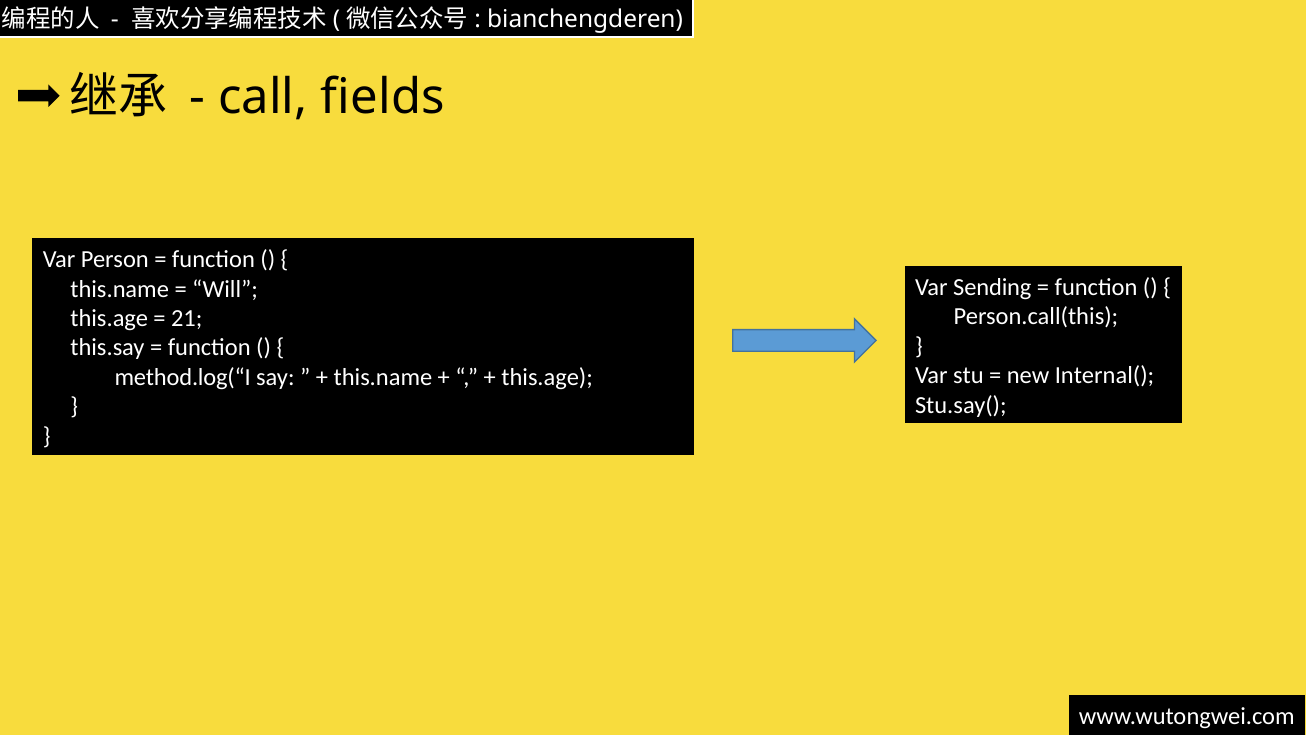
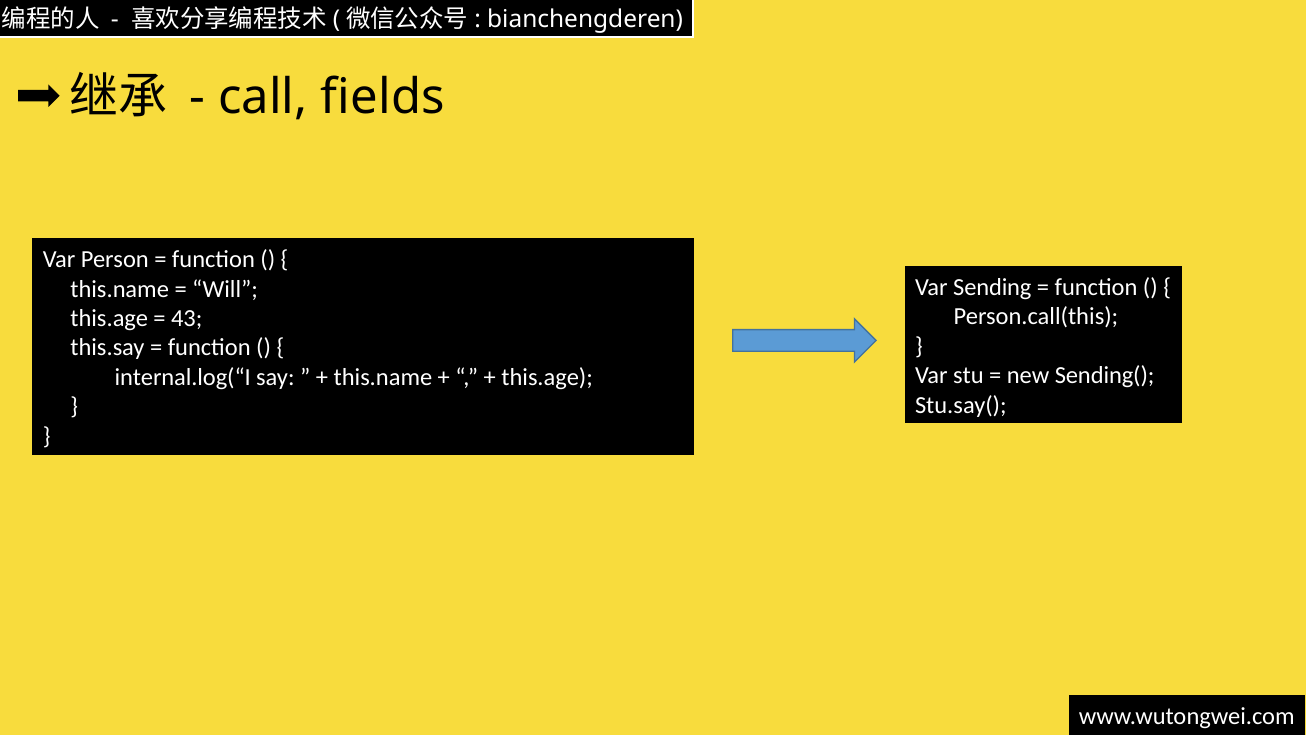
21: 21 -> 43 (187, 318)
Internal(: Internal( -> Sending( (1105, 375)
method.log(“I: method.log(“I -> internal.log(“I (183, 377)
